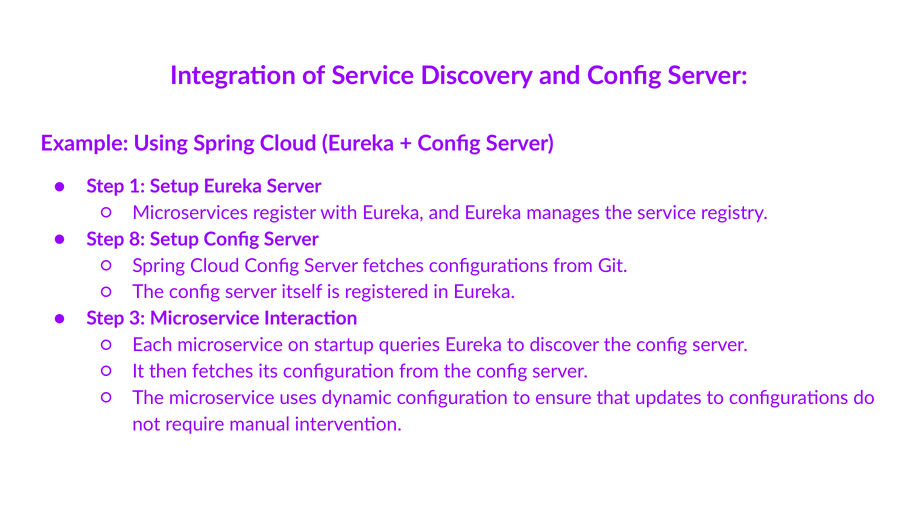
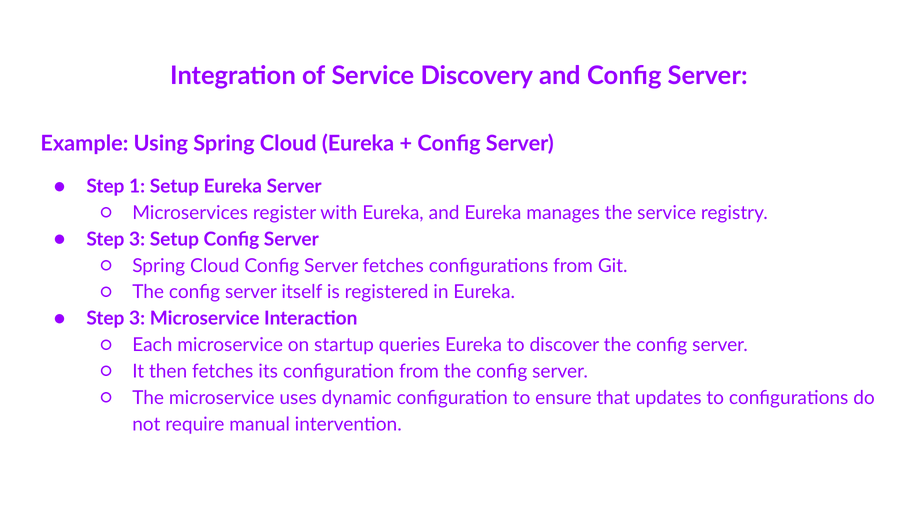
8: 8 -> 3 (137, 239)
